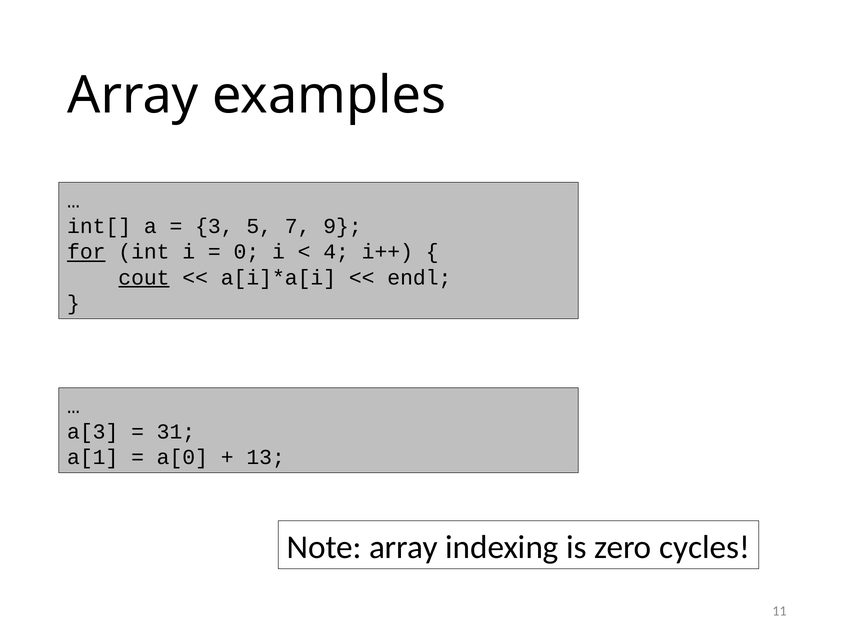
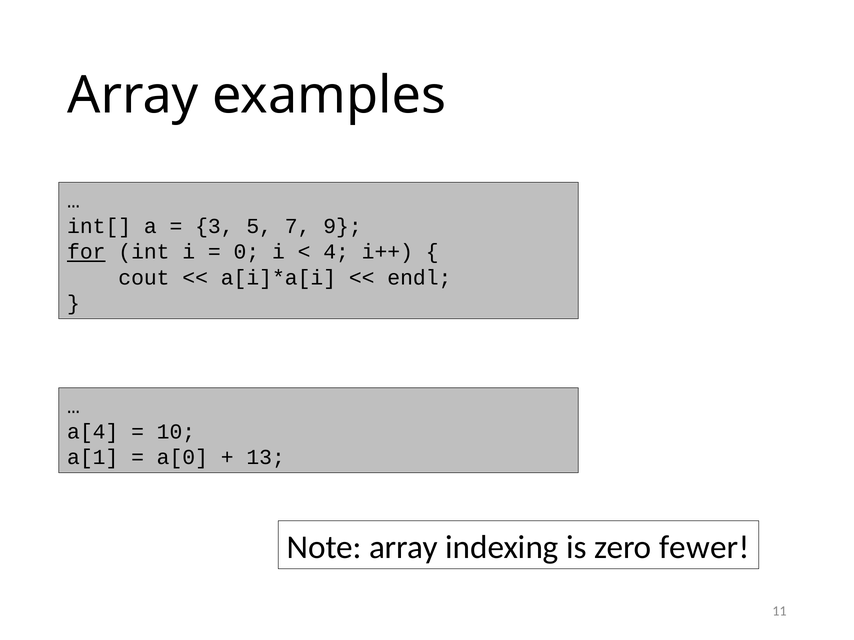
cout underline: present -> none (144, 278)
a[3: a[3 -> a[4 (93, 432)
31: 31 -> 10 (176, 432)
cycles: cycles -> fewer (704, 548)
